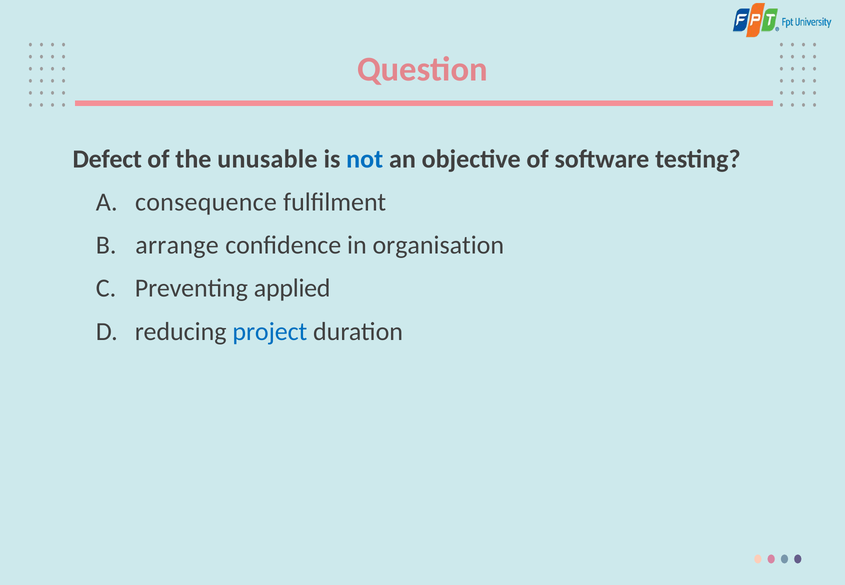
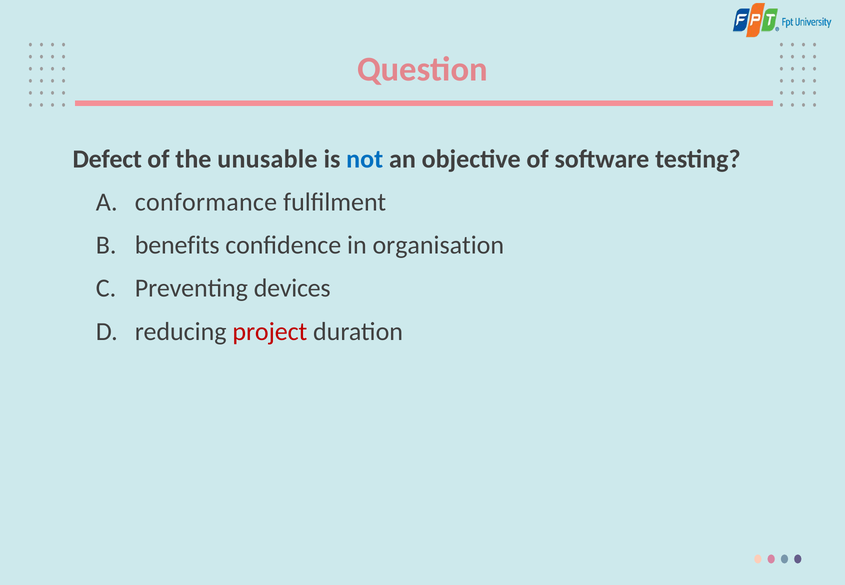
consequence: consequence -> conformance (206, 202)
arrange: arrange -> benefits (177, 245)
applied: applied -> devices (292, 288)
project colour: blue -> red (270, 331)
